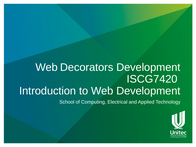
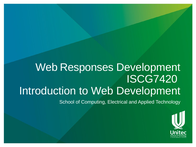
Decorators: Decorators -> Responses (87, 67)
